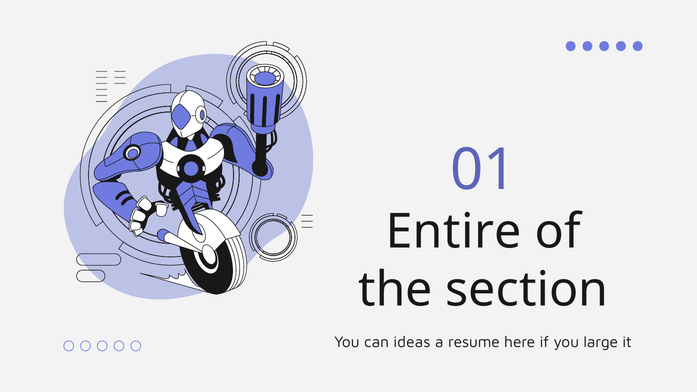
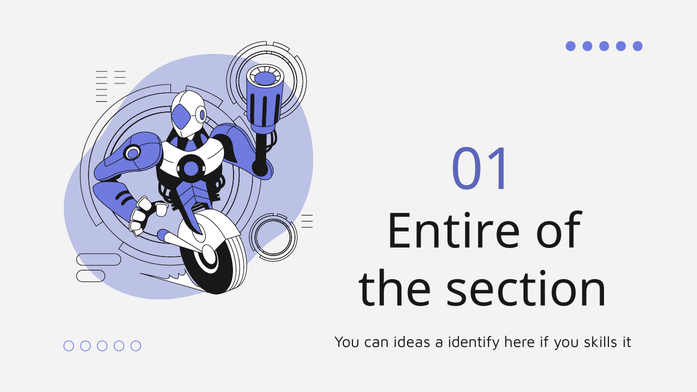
resume: resume -> identify (474, 342)
large: large -> skills (601, 342)
